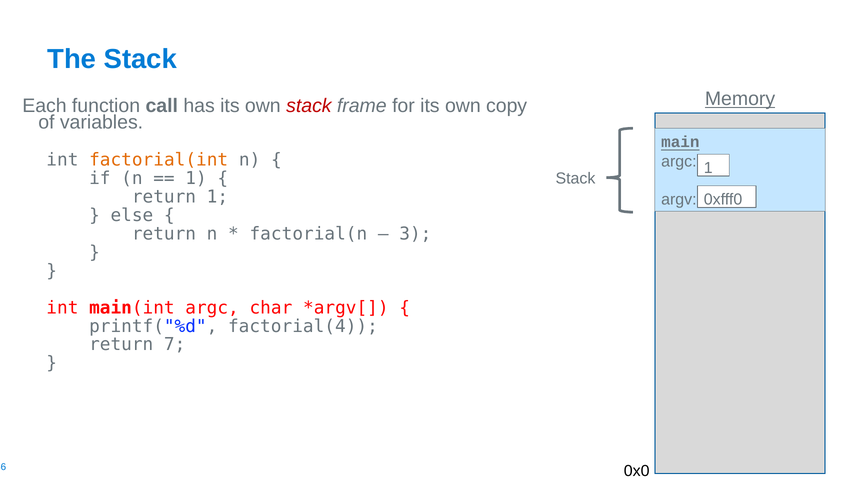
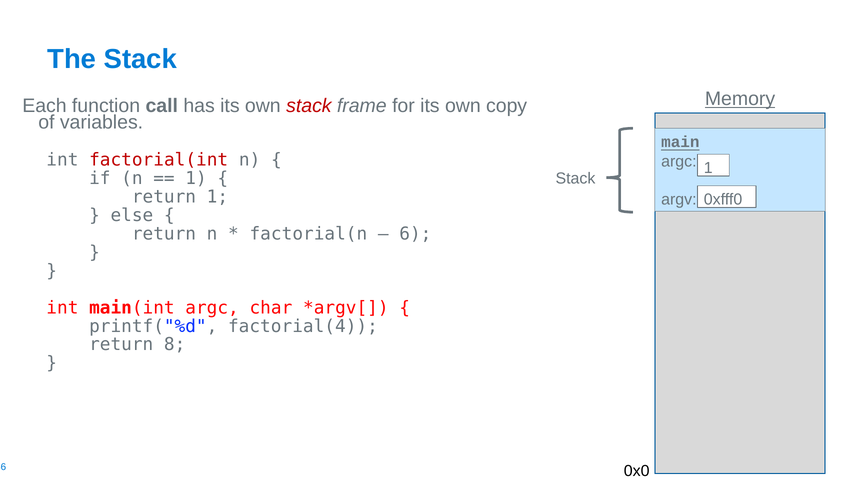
factorial(int colour: orange -> red (159, 160)
3: 3 -> 6 (415, 234)
7: 7 -> 8 (175, 344)
